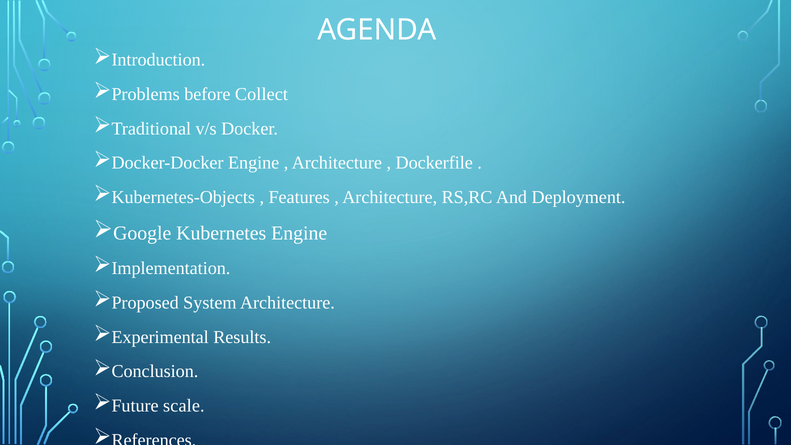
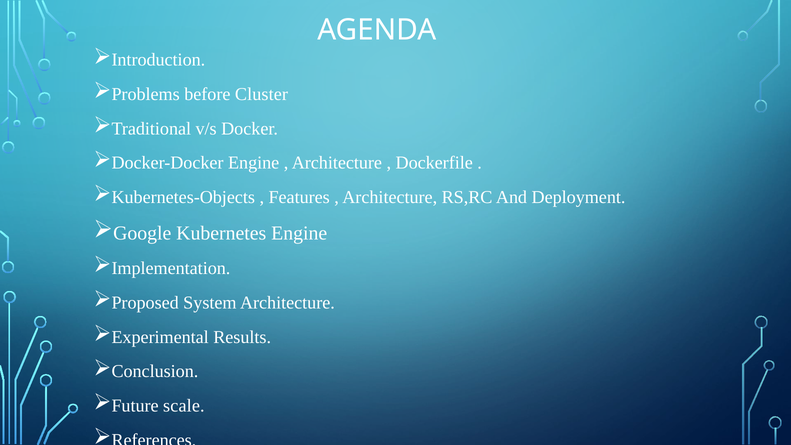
Collect: Collect -> Cluster (261, 94)
